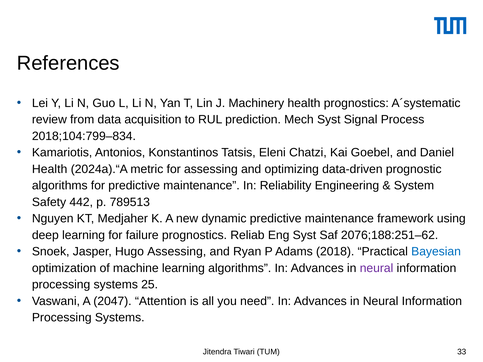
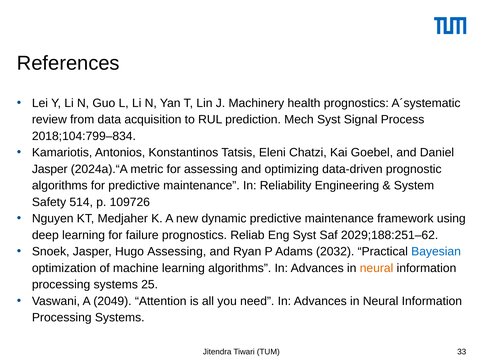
Health: Health -> Jasper (50, 169)
442: 442 -> 514 (81, 202)
789513: 789513 -> 109726 (130, 202)
2076;188:251–62: 2076;188:251–62 -> 2029;188:251–62 (390, 235)
2018: 2018 -> 2032 (335, 252)
neural colour: purple -> orange (377, 268)
2047: 2047 -> 2049 (112, 301)
